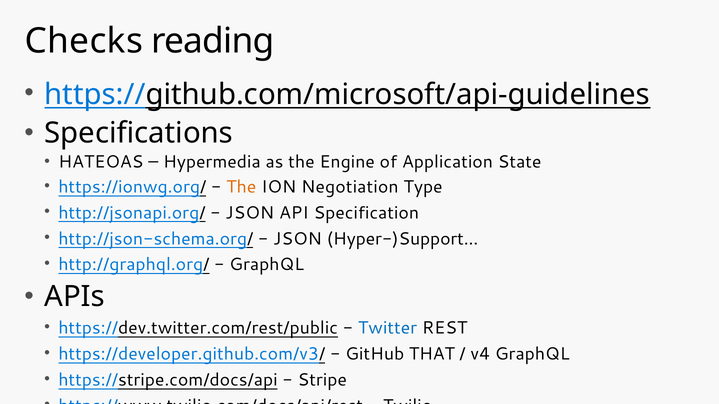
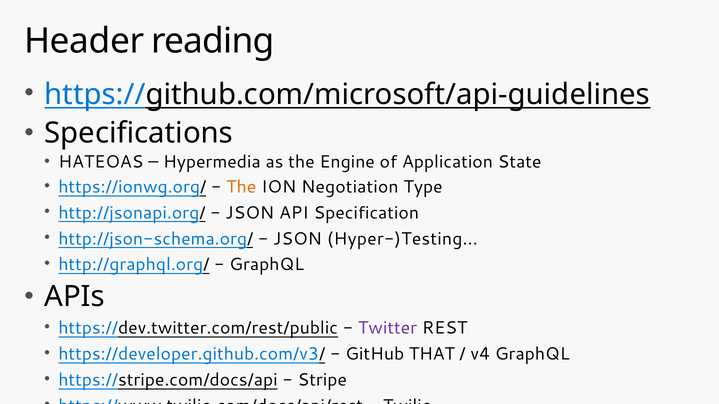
Checks: Checks -> Header (84, 41)
Hyper-)Support: Hyper-)Support -> Hyper-)Testing (402, 239)
Twitter colour: blue -> purple (388, 328)
